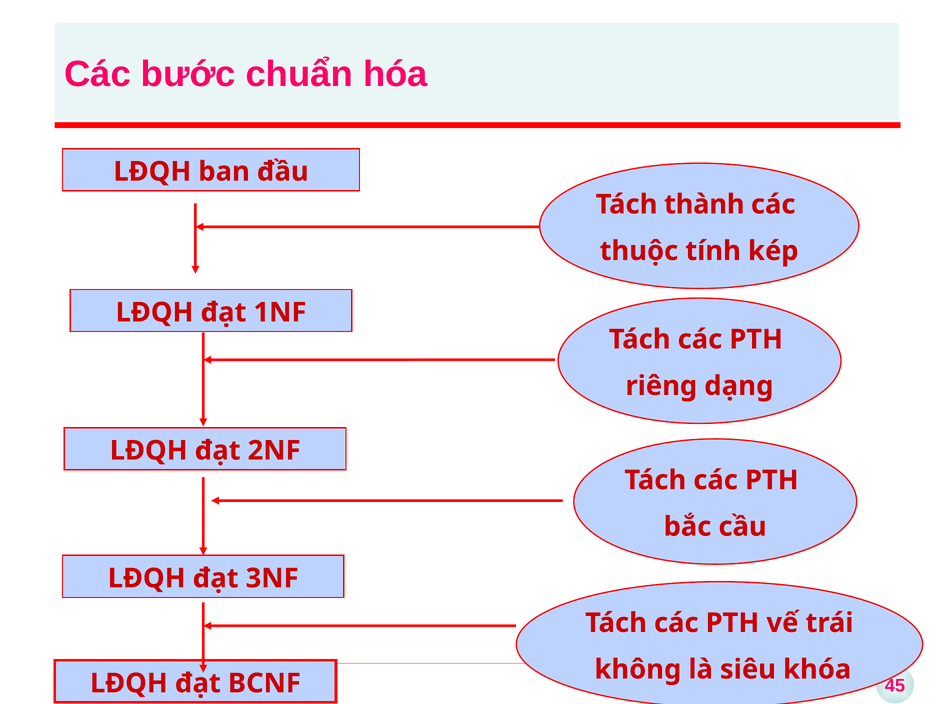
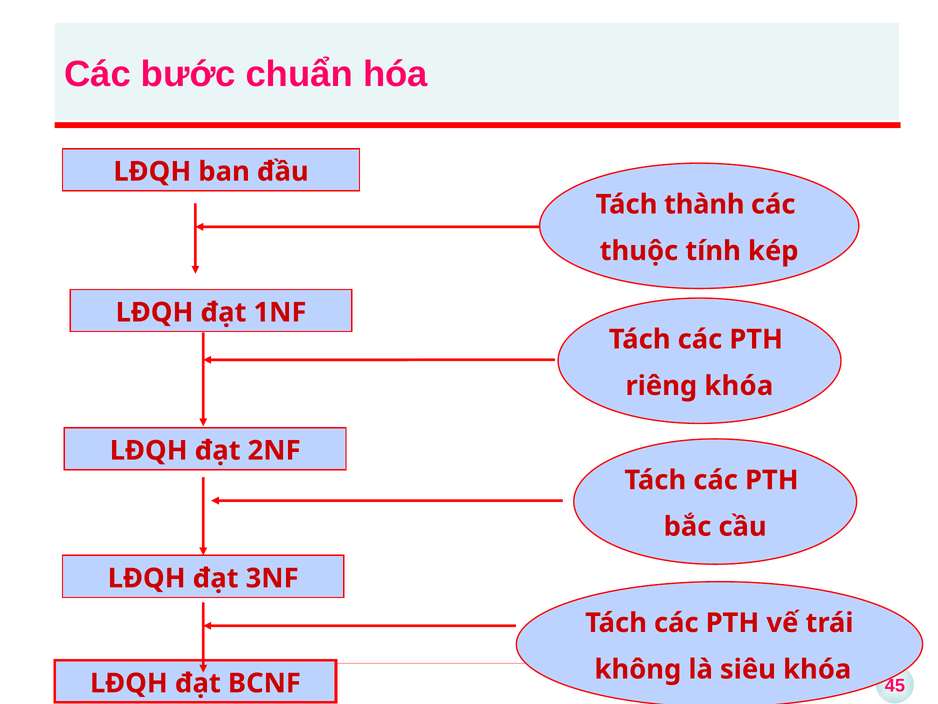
riêng dạng: dạng -> khóa (739, 386)
